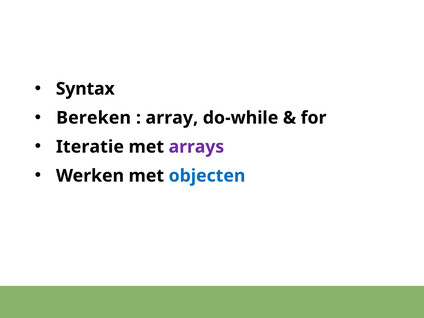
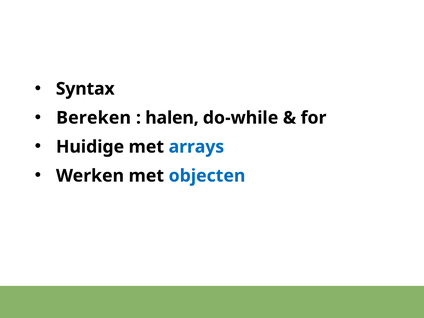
array: array -> halen (172, 118)
Iteratie: Iteratie -> Huidige (90, 147)
arrays colour: purple -> blue (196, 147)
